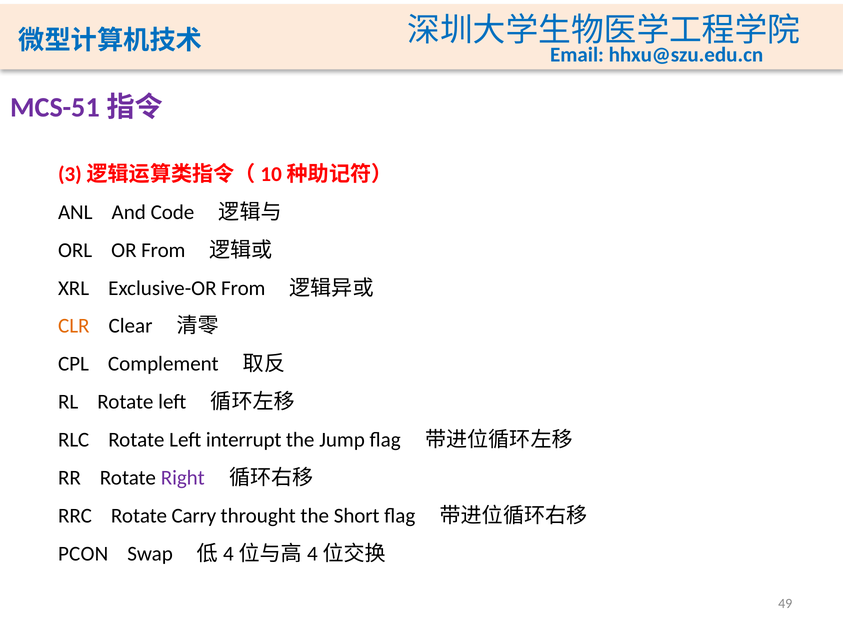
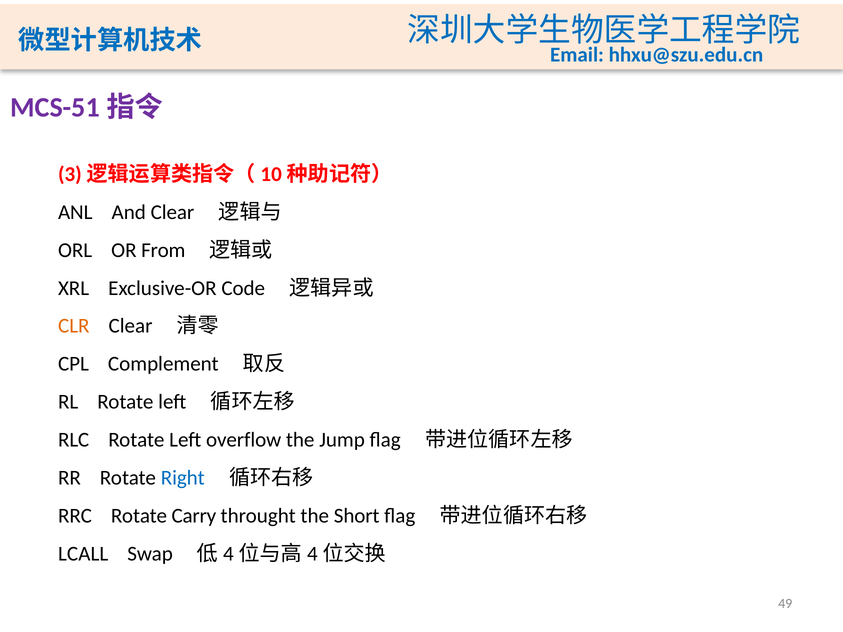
And Code: Code -> Clear (172, 212)
Exclusive-OR From: From -> Code (243, 288)
interrupt: interrupt -> overflow (244, 440)
Right colour: purple -> blue (183, 478)
PCON: PCON -> LCALL (83, 554)
